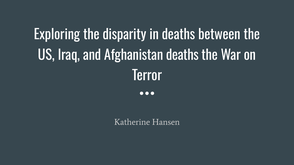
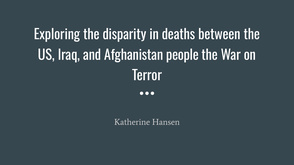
Afghanistan deaths: deaths -> people (182, 55)
